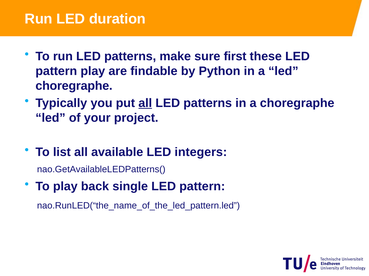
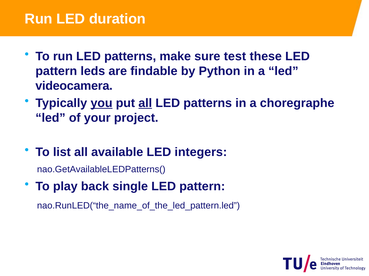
first: first -> test (235, 57)
pattern play: play -> leds (93, 71)
choregraphe: choregraphe -> videocamera (74, 86)
you underline: none -> present (102, 103)
